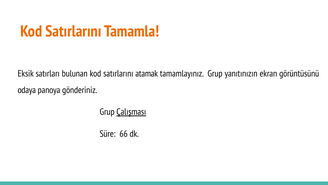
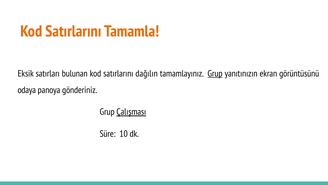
atamak: atamak -> dağılın (147, 73)
Grup underline: none -> present (215, 73)
66: 66 -> 10 (124, 134)
